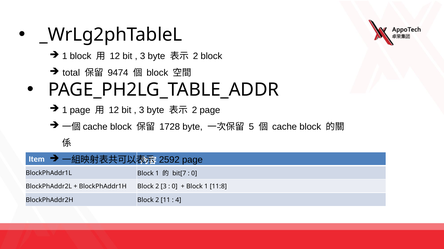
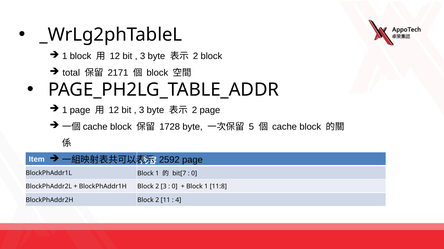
9474: 9474 -> 2171 (118, 73)
